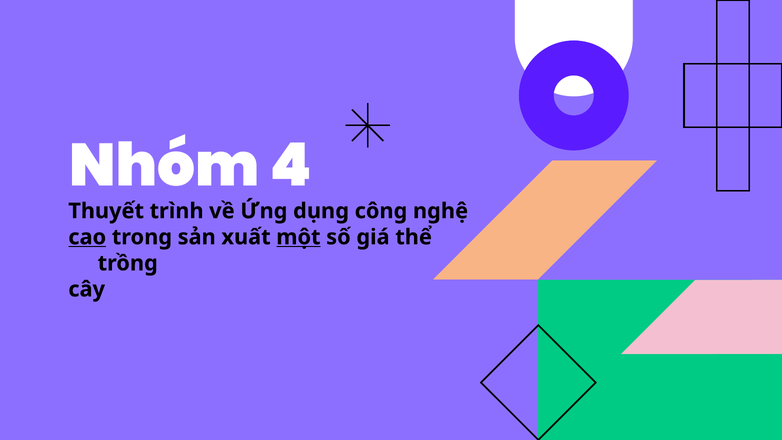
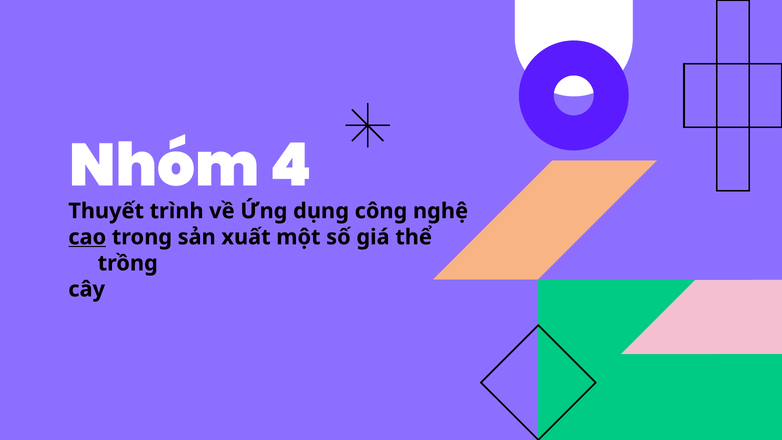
một underline: present -> none (298, 237)
